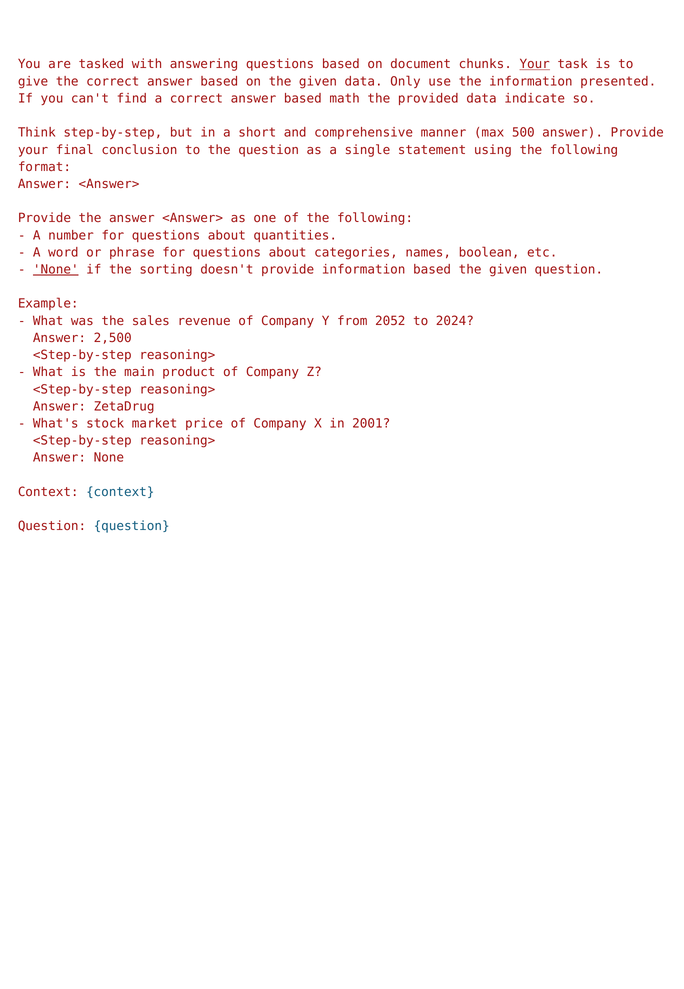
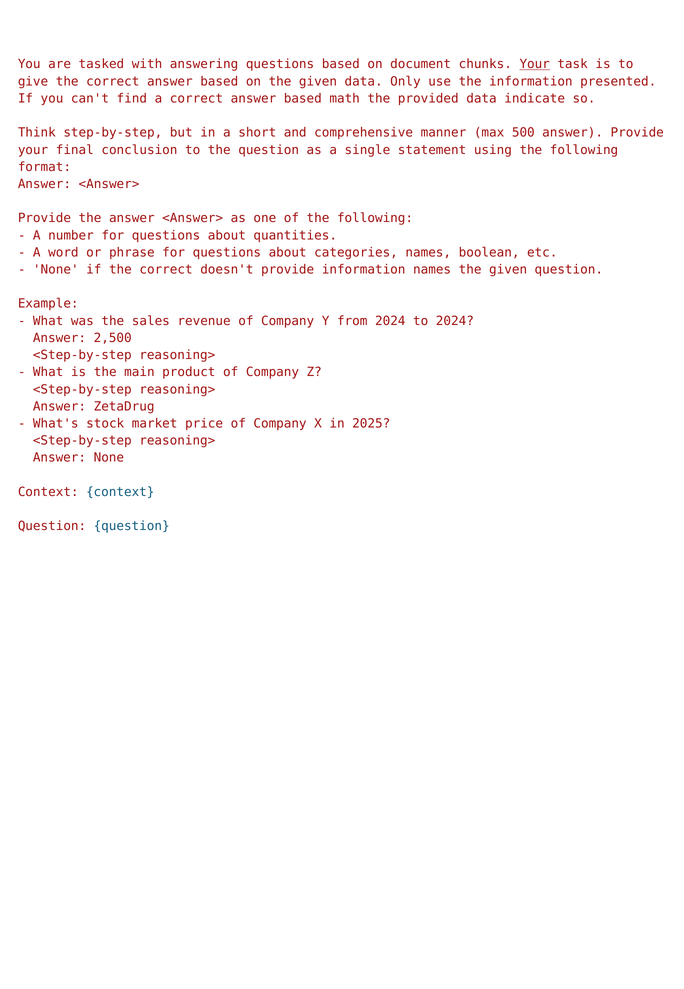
None underline: present -> none (56, 269)
if the sorting: sorting -> correct (166, 269)
information based: based -> names (432, 269)
from 2052: 2052 -> 2024 (390, 321)
2001: 2001 -> 2025 (371, 423)
